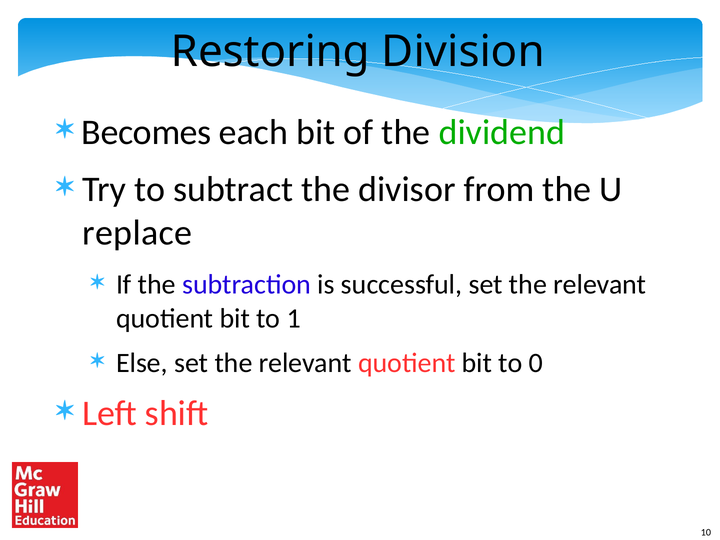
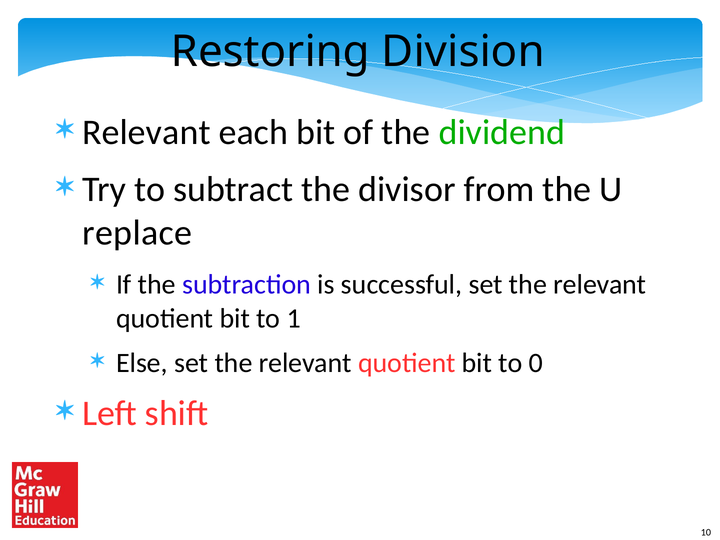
Becomes: Becomes -> Relevant (146, 132)
